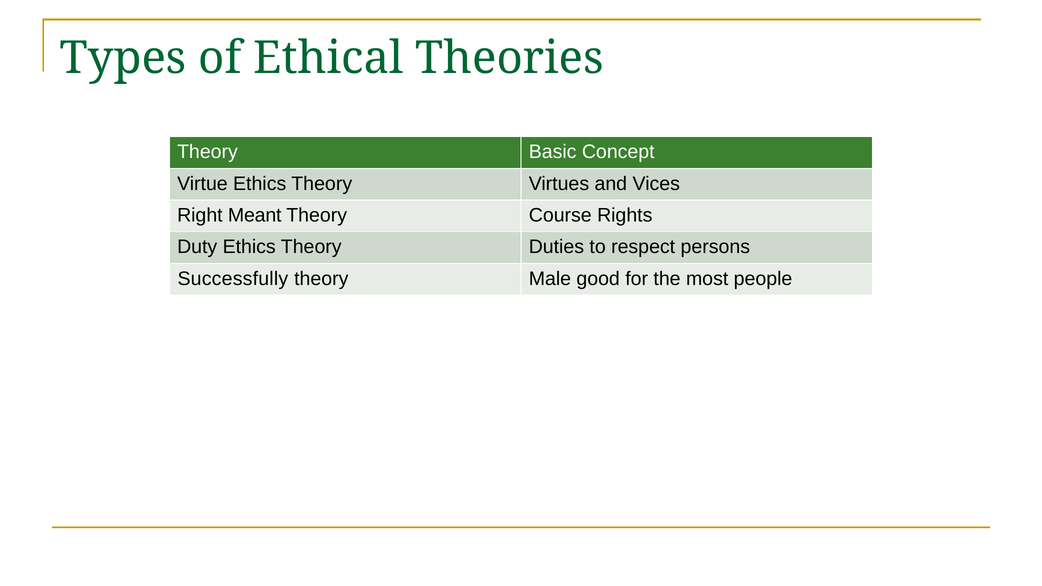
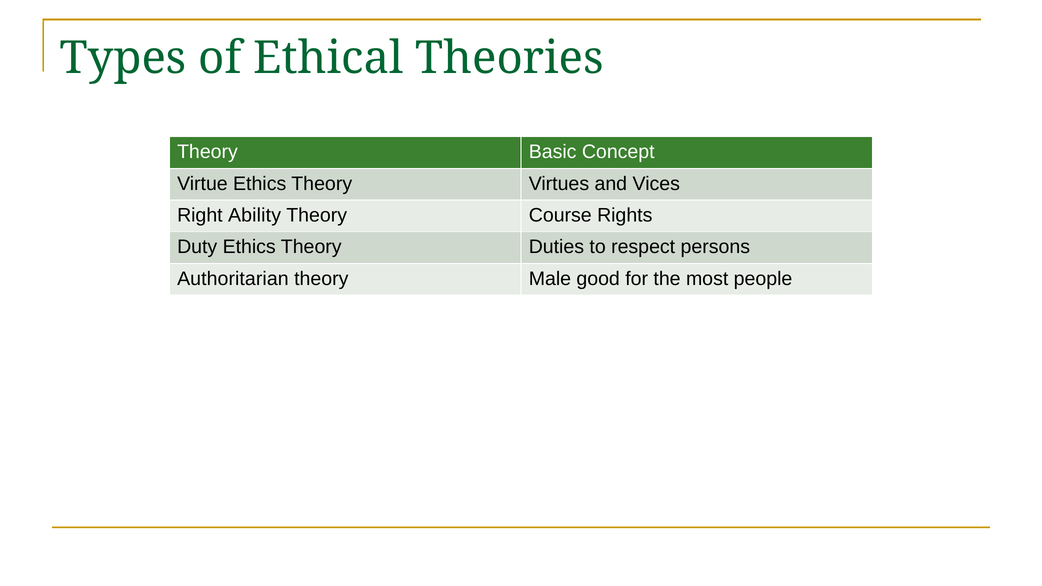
Meant: Meant -> Ability (255, 215)
Successfully: Successfully -> Authoritarian (233, 279)
